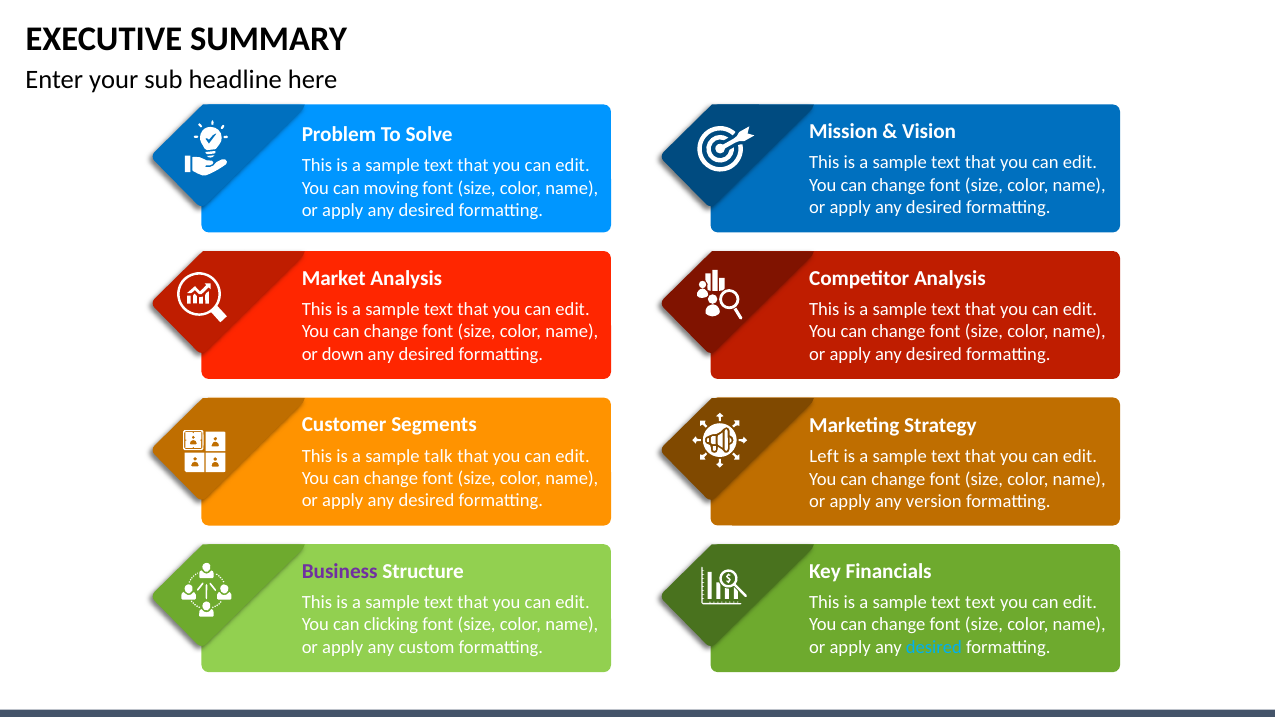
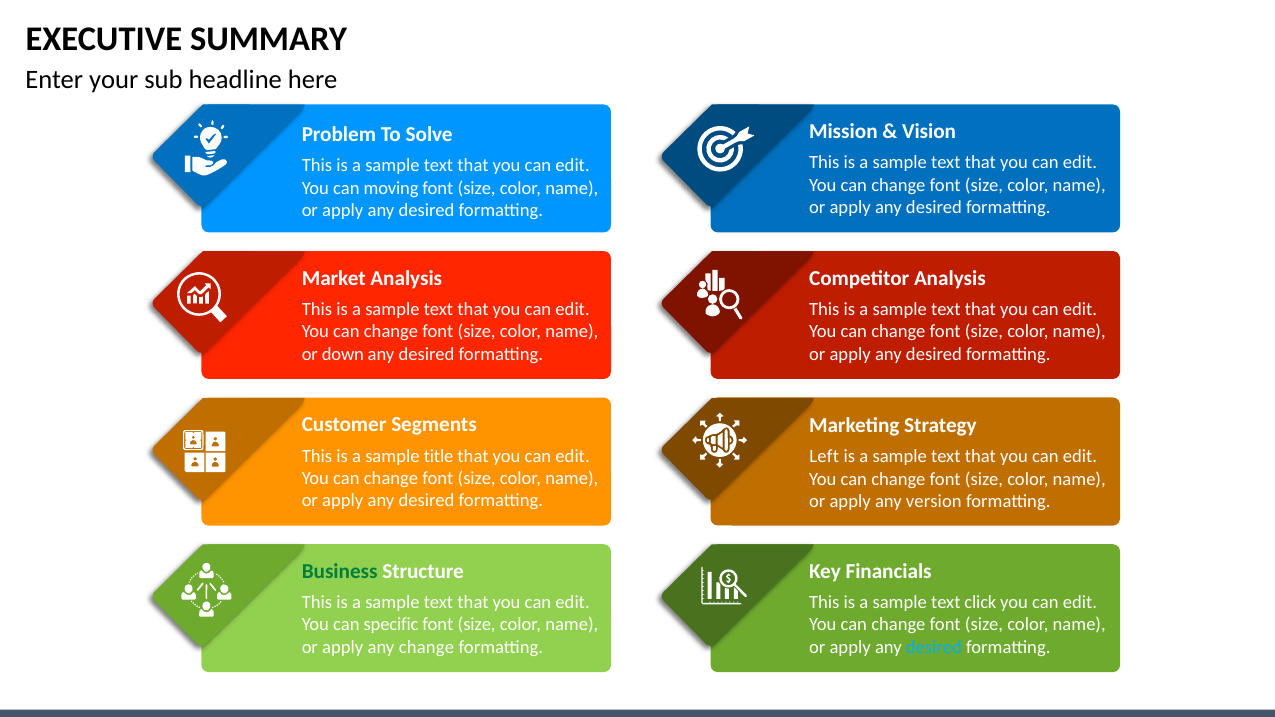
talk: talk -> title (439, 456)
Business colour: purple -> green (340, 571)
text text: text -> click (980, 603)
clicking: clicking -> specific (391, 625)
any custom: custom -> change (426, 647)
